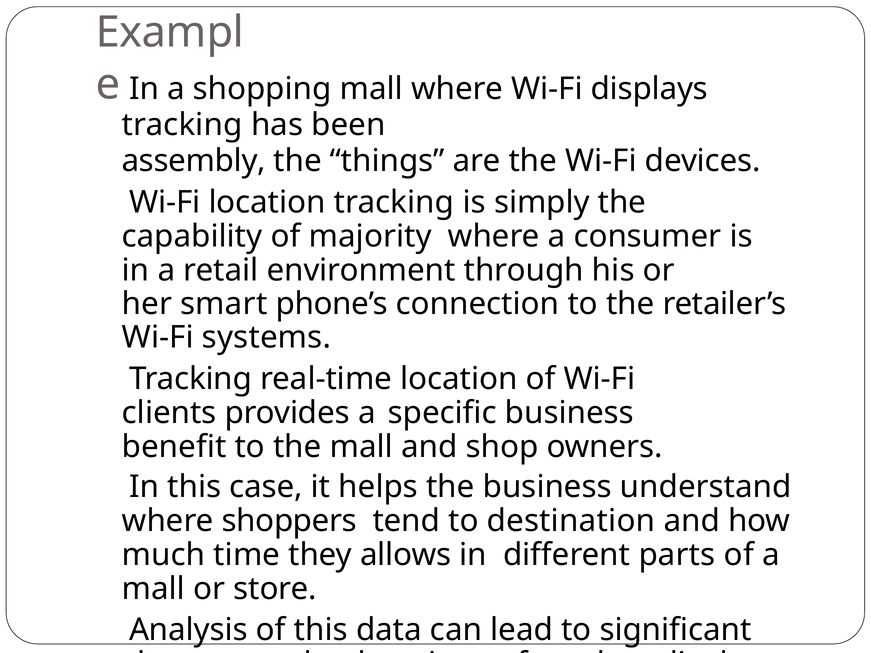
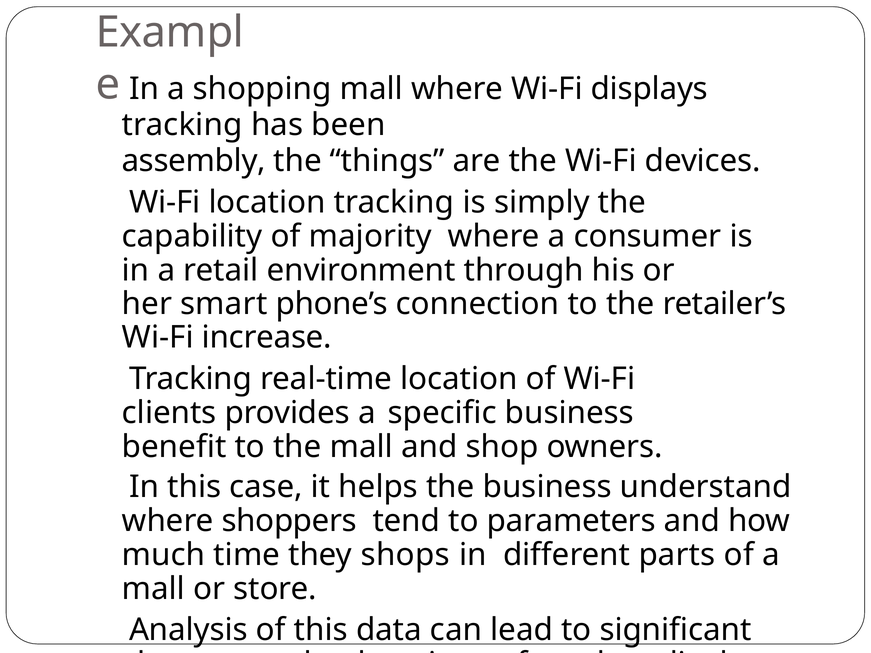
systems: systems -> increase (267, 337)
destination: destination -> parameters (571, 521)
they allows: allows -> shops (405, 555)
